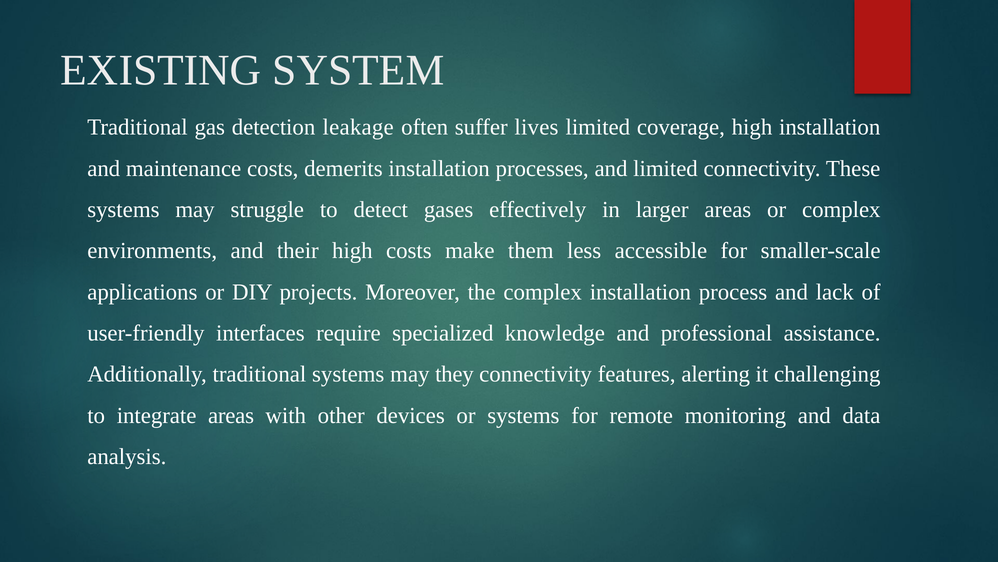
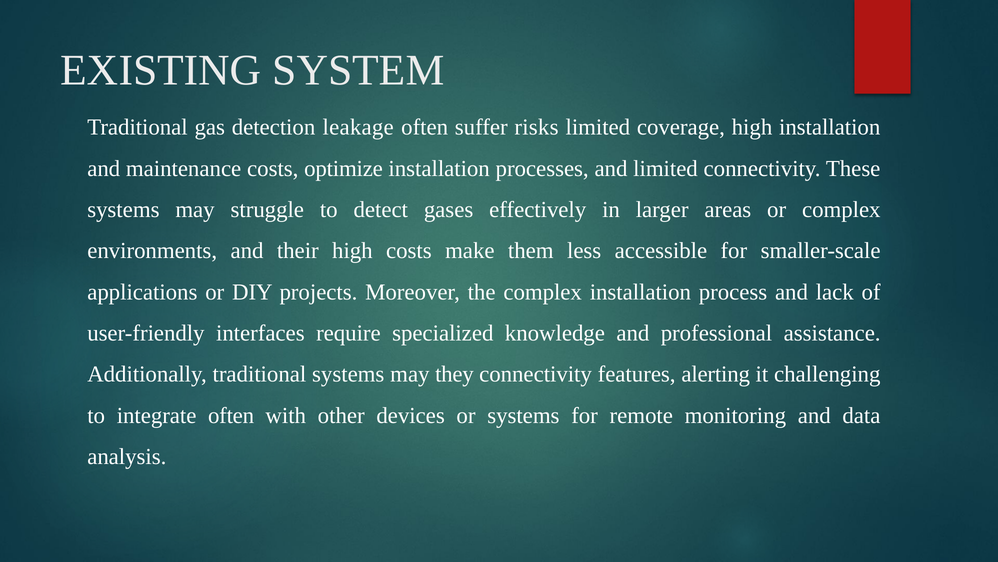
lives: lives -> risks (536, 127)
demerits: demerits -> optimize (344, 168)
integrate areas: areas -> often (231, 415)
